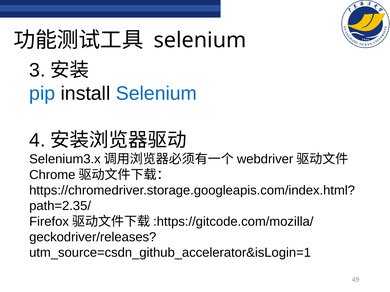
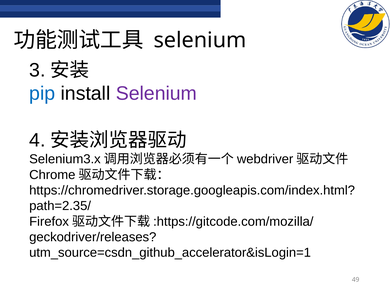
Selenium colour: blue -> purple (156, 94)
